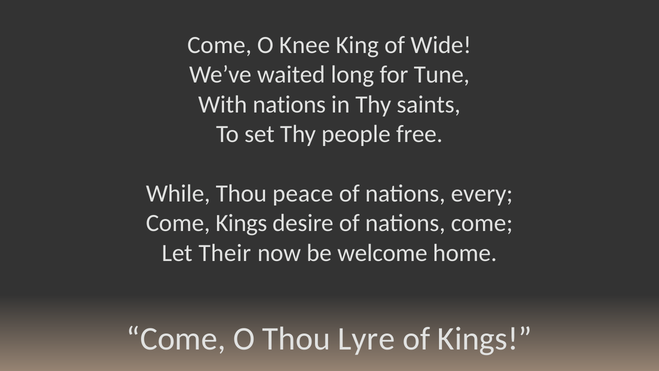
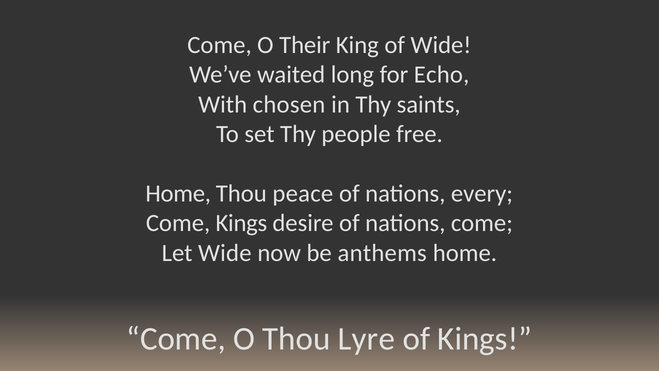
Knee: Knee -> Their (305, 45)
Tune: Tune -> Echo (442, 75)
With nations: nations -> chosen (289, 104)
While: While -> Home (178, 193)
Let Their: Their -> Wide (225, 253)
welcome: welcome -> anthems (382, 253)
